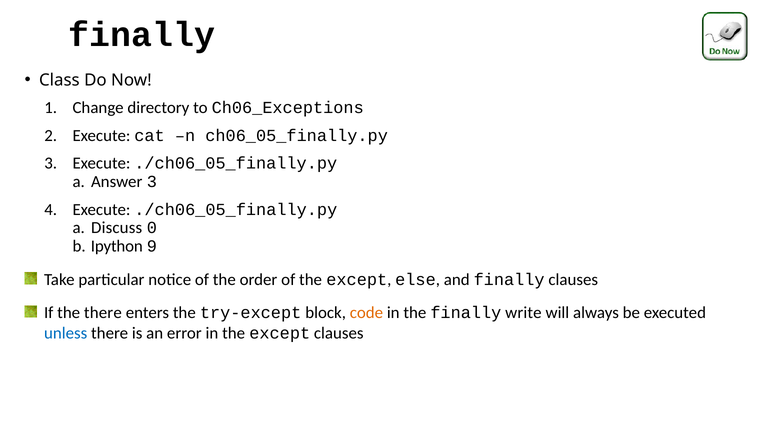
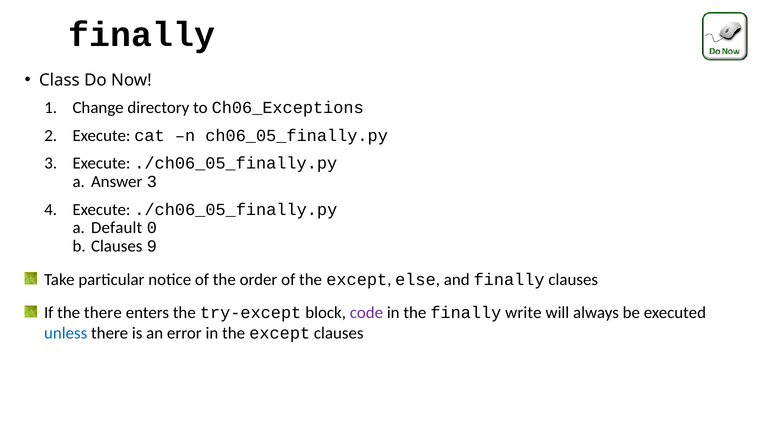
Discuss: Discuss -> Default (117, 228)
Ipython: Ipython -> Clauses (117, 246)
code colour: orange -> purple (366, 313)
